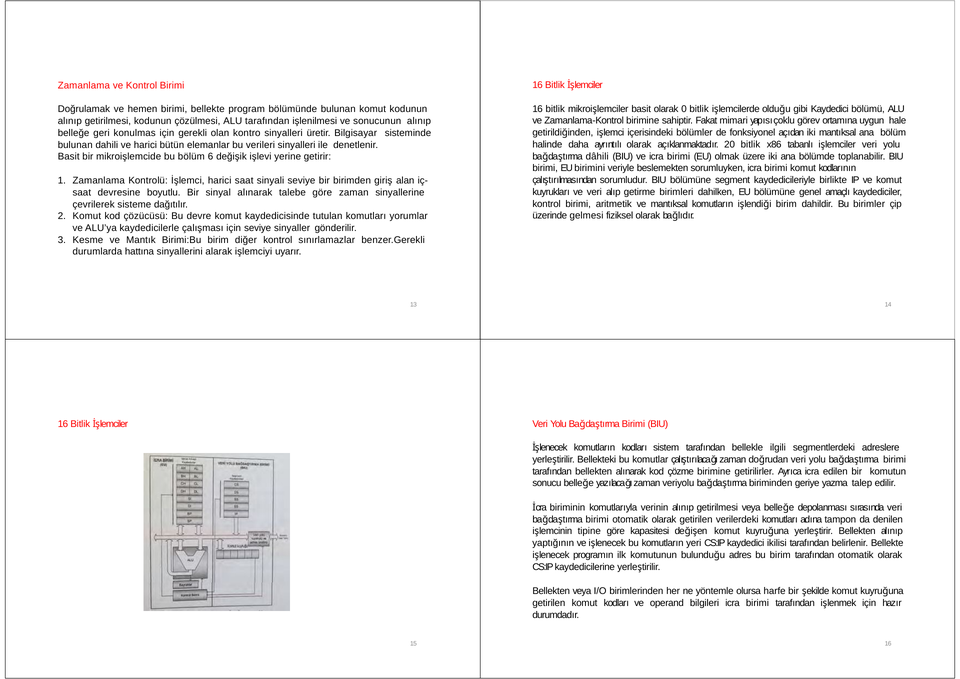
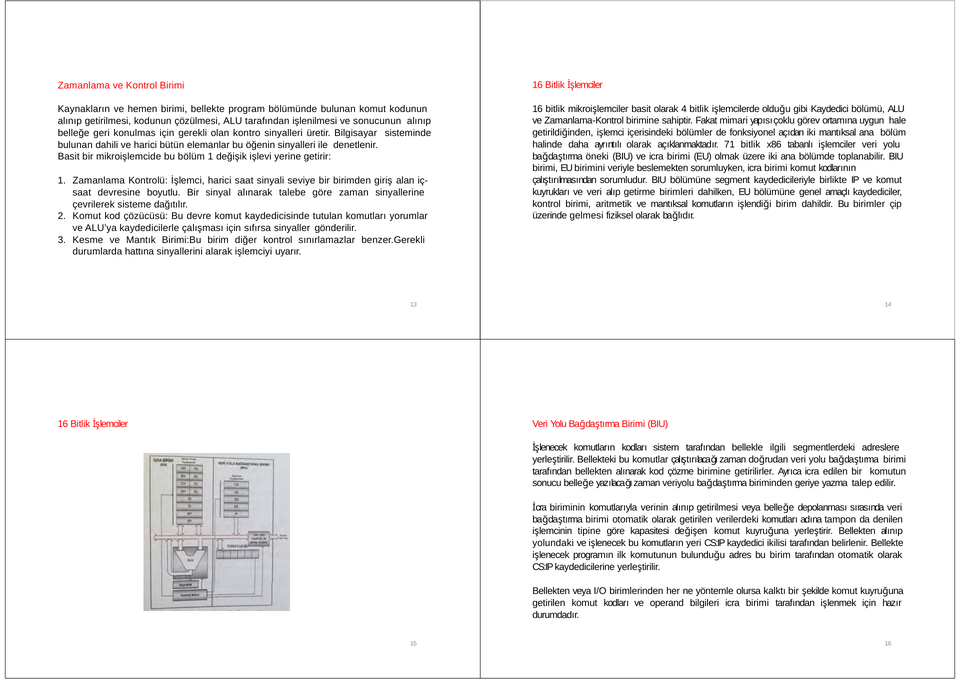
0: 0 -> 4 (684, 109)
Doğrulamak: Doğrulamak -> Kaynakların (84, 109)
20: 20 -> 71 (730, 144)
verileri: verileri -> öğenin (260, 145)
dâhili: dâhili -> öneki (597, 156)
bölüm 6: 6 -> 1 (210, 157)
için seviye: seviye -> sıfırsa (258, 228)
yaptığının: yaptığının -> yolundaki (553, 543)
harfe: harfe -> kalktı (775, 591)
